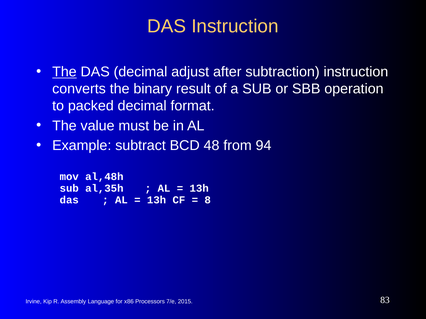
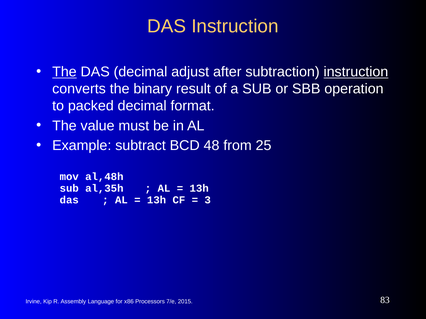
instruction underline: none -> present (356, 72)
94: 94 -> 25 (264, 146)
8: 8 -> 3 (208, 200)
